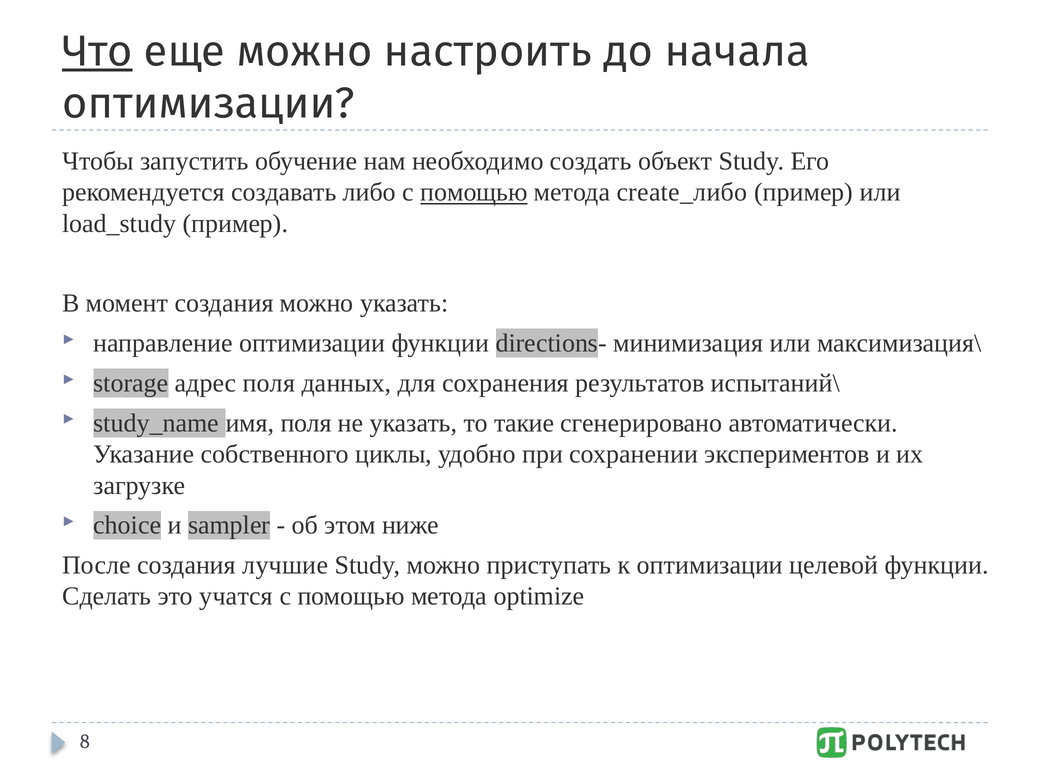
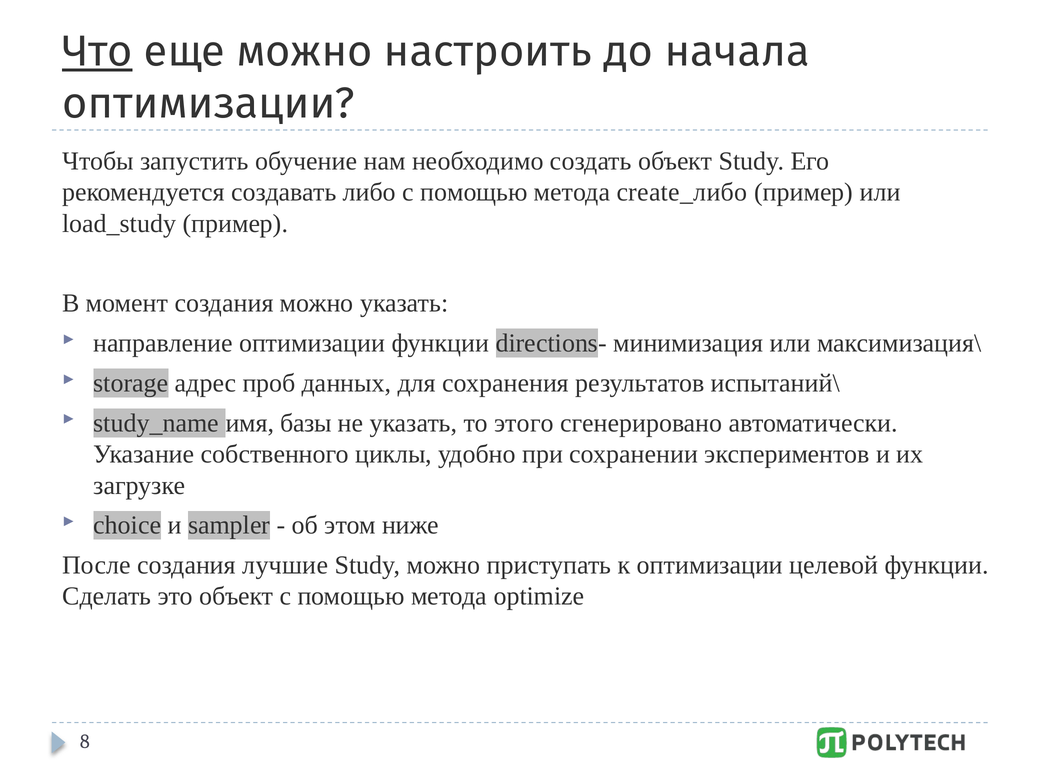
помощью underline: present -> none (474, 192)
адрес поля: поля -> проб (269, 383)
имя поля: поля -> базы (306, 423)
такие: такие -> этого (524, 423)
это учатся: учатся -> объект (236, 596)
